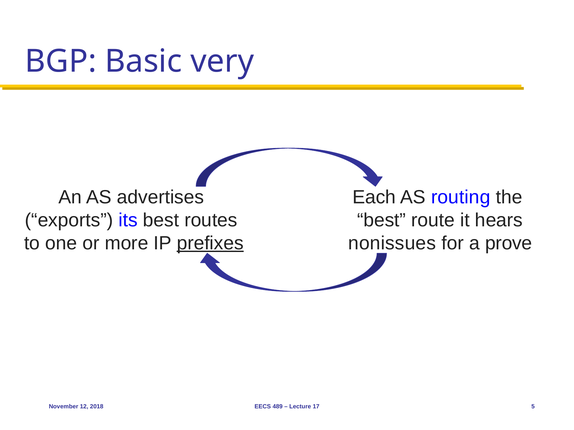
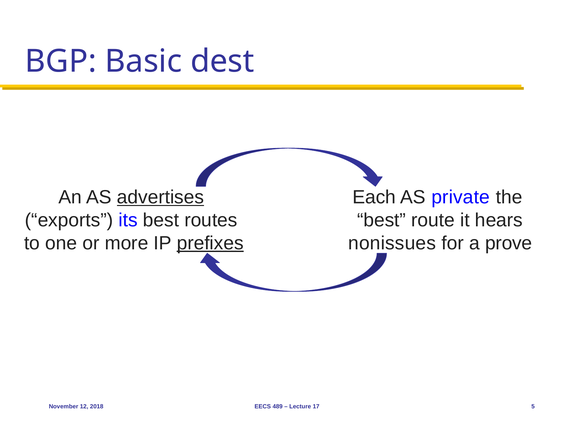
very: very -> dest (222, 61)
advertises underline: none -> present (161, 197)
routing: routing -> private (461, 197)
